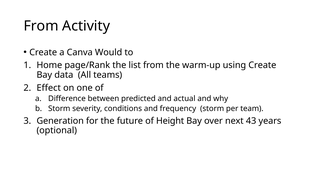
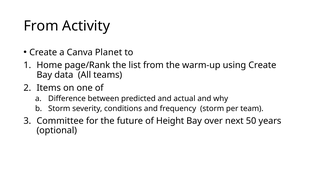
Would: Would -> Planet (109, 52)
Effect: Effect -> Items (49, 88)
Generation: Generation -> Committee (60, 121)
43: 43 -> 50 (251, 121)
